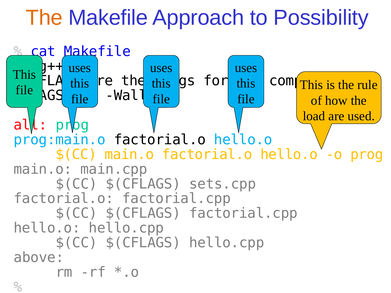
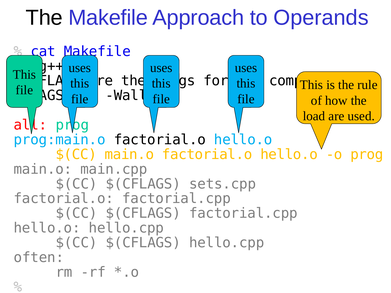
The colour: orange -> black (44, 18)
Possibility: Possibility -> Operands (321, 18)
above: above -> often (39, 258)
